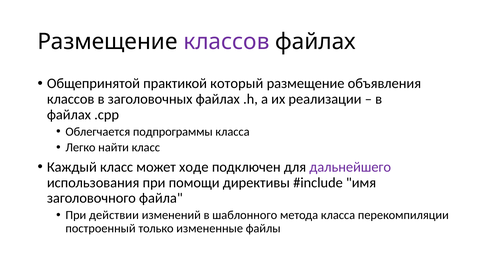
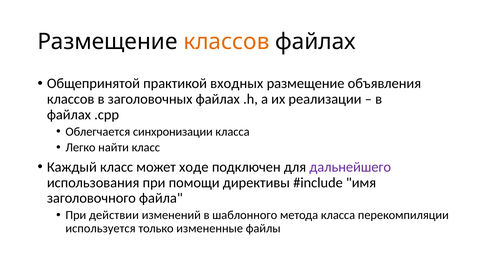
классов colour: purple -> orange (226, 42)
который: который -> входных (237, 83)
подпрограммы: подпрограммы -> синхронизации (173, 132)
построенный: построенный -> используется (101, 228)
